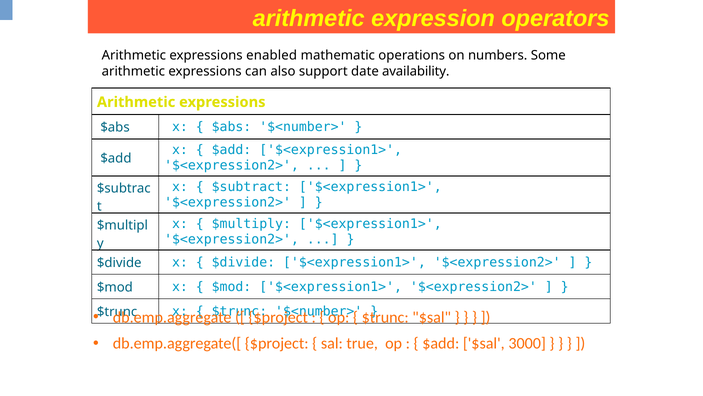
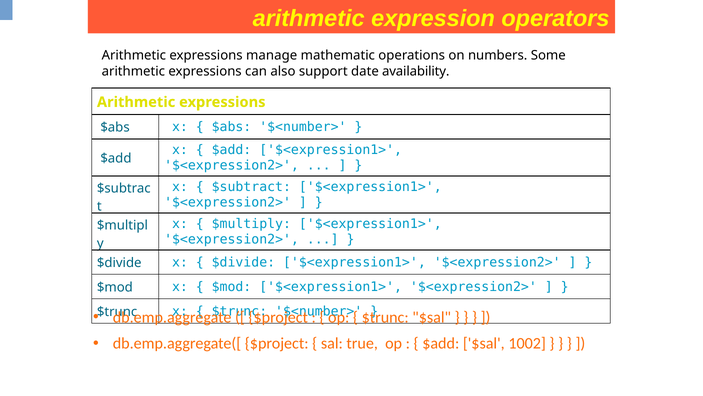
enabled: enabled -> manage (272, 55)
3000: 3000 -> 1002 (527, 343)
